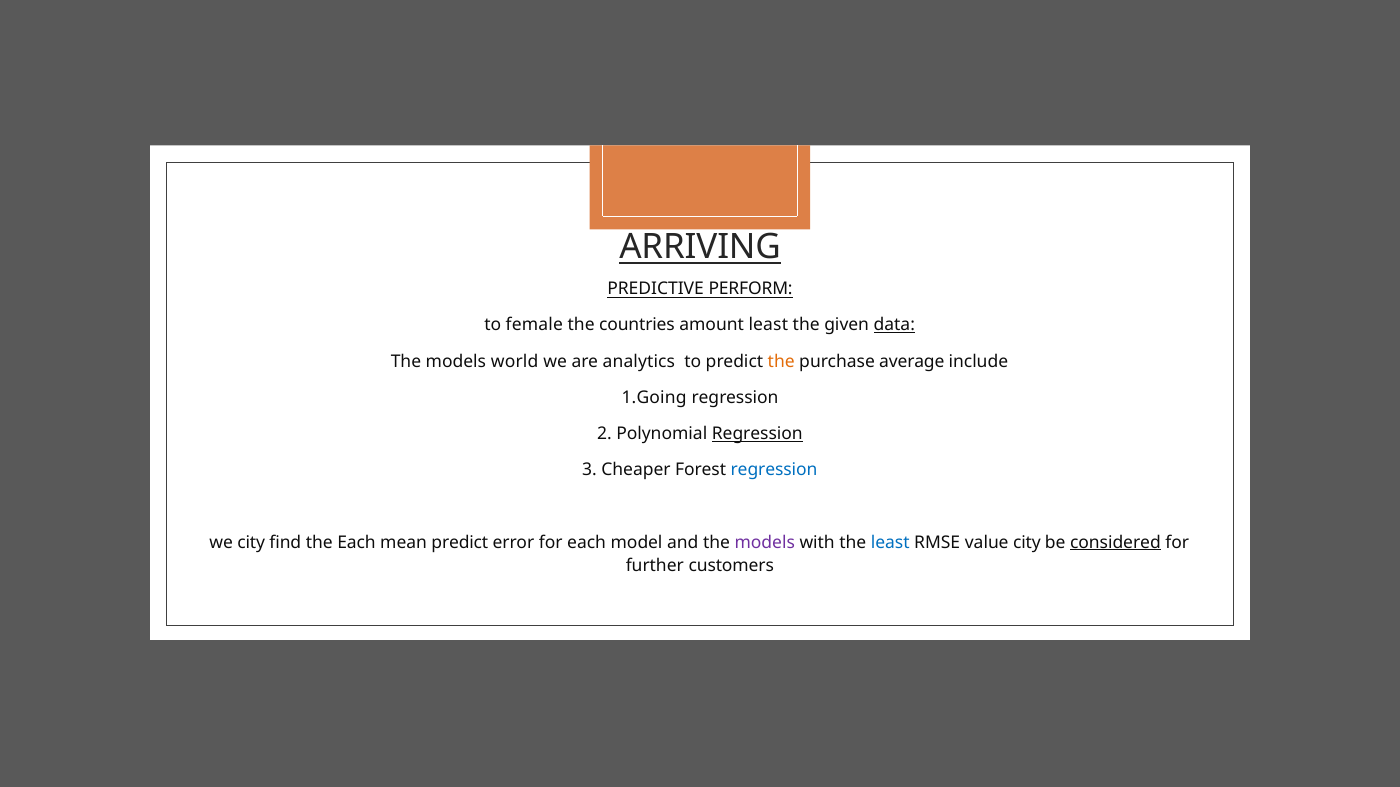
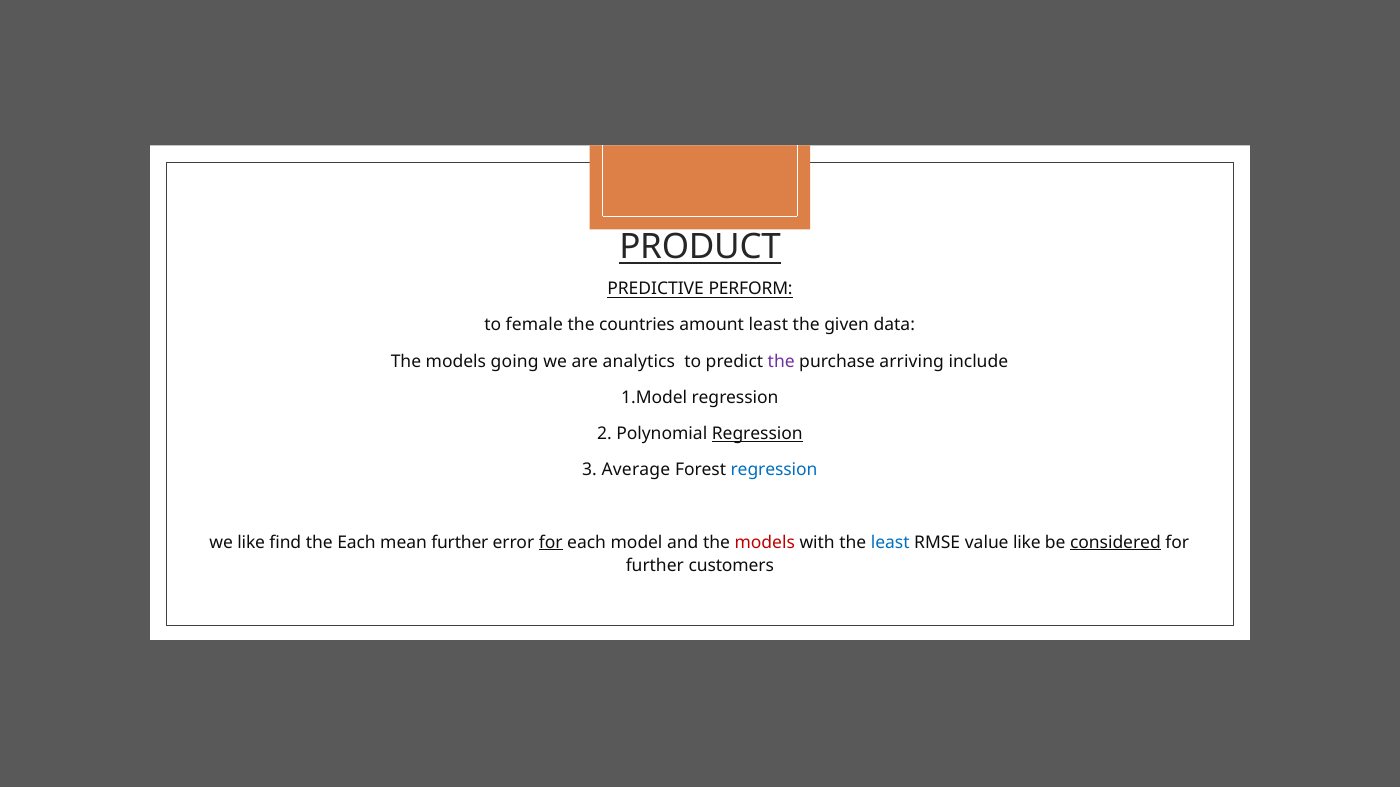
ARRIVING: ARRIVING -> PRODUCT (700, 247)
data underline: present -> none (894, 325)
world: world -> going (515, 362)
the colour: orange -> purple (781, 362)
average: average -> arriving (912, 362)
1.Going: 1.Going -> 1.Model (654, 398)
Cheaper: Cheaper -> Average (636, 470)
we city: city -> like (251, 543)
mean predict: predict -> further (460, 543)
for underline: none -> present (551, 543)
models colour: purple -> red (765, 543)
value city: city -> like (1027, 543)
